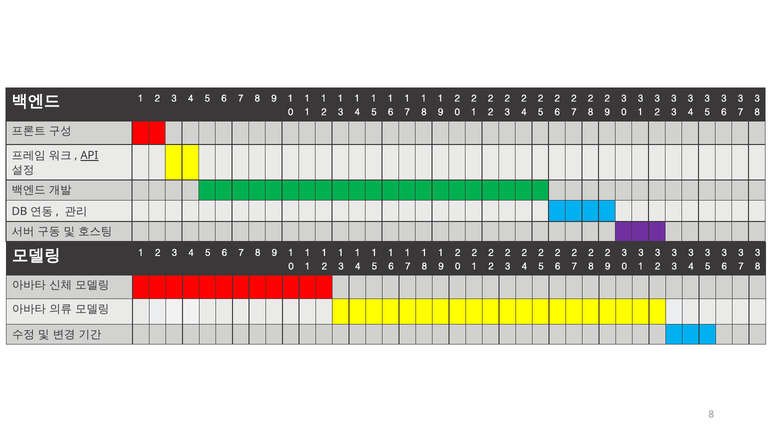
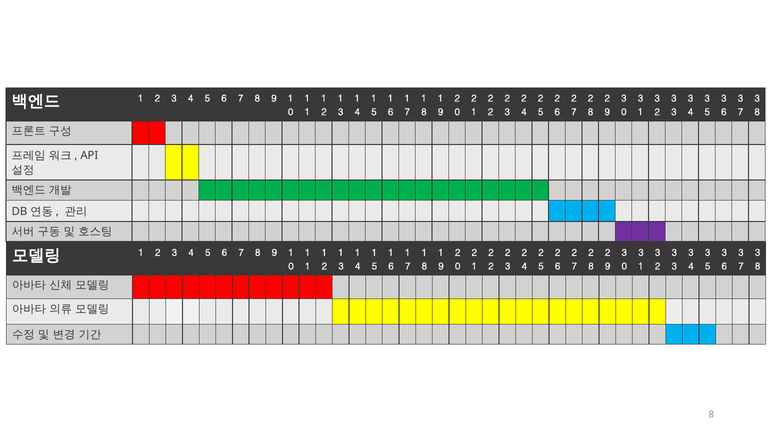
API underline: present -> none (89, 156)
